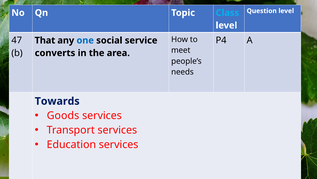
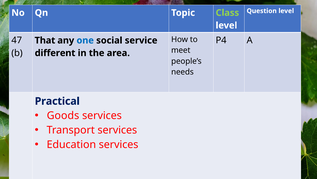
Class colour: light blue -> light green (227, 13)
converts: converts -> different (55, 53)
Towards: Towards -> Practical (57, 101)
